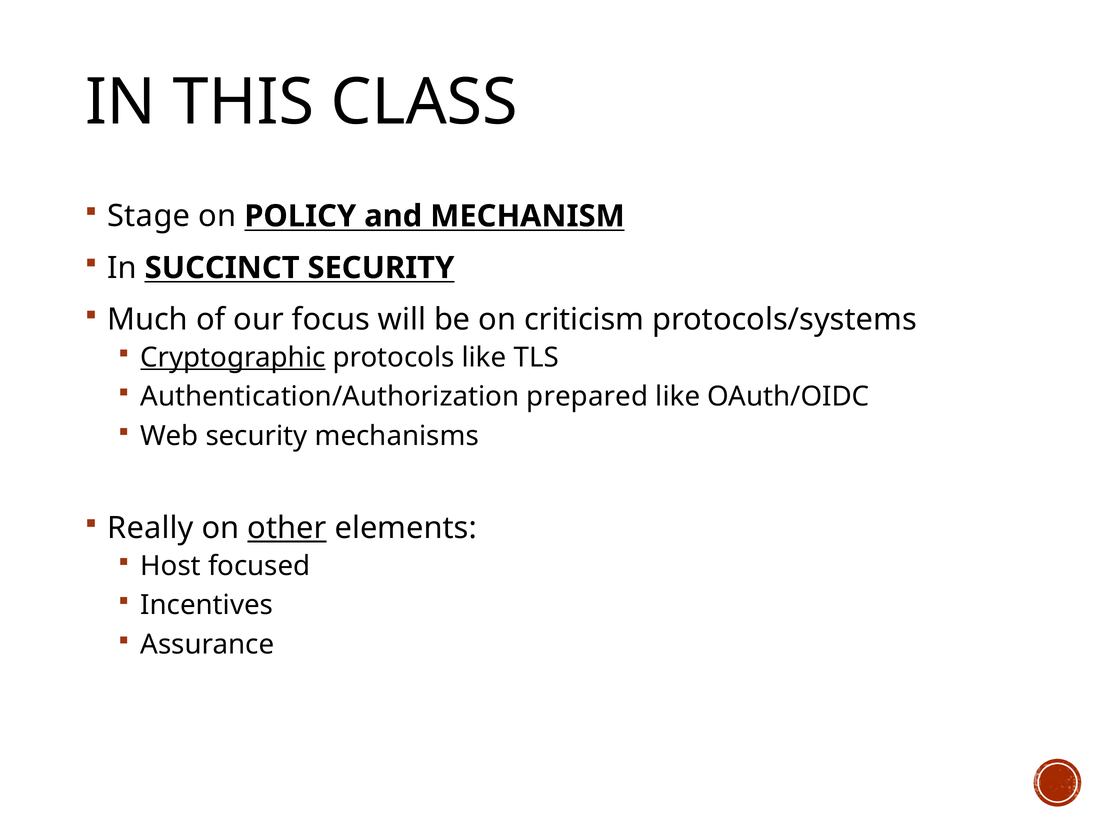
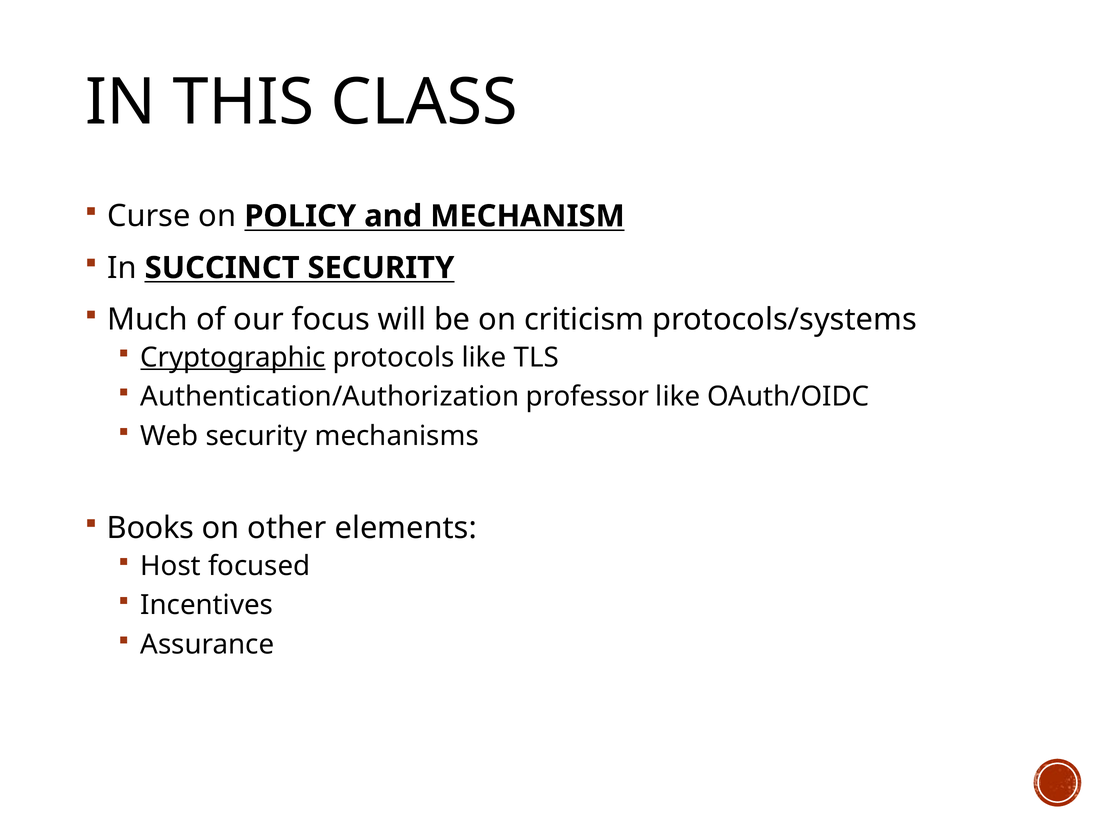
Stage: Stage -> Curse (149, 216)
prepared: prepared -> professor (587, 397)
Really: Really -> Books (151, 528)
other underline: present -> none (287, 528)
